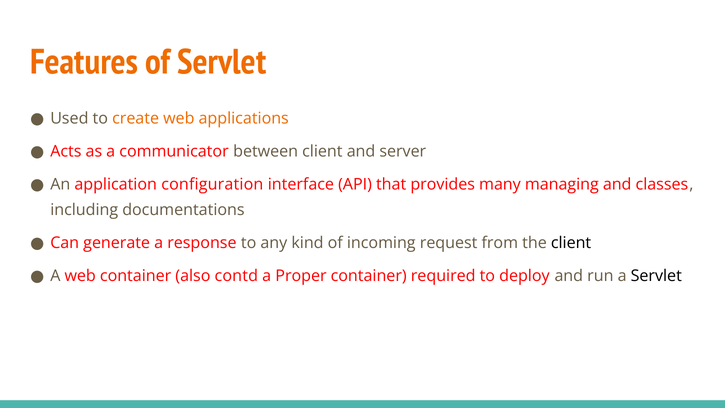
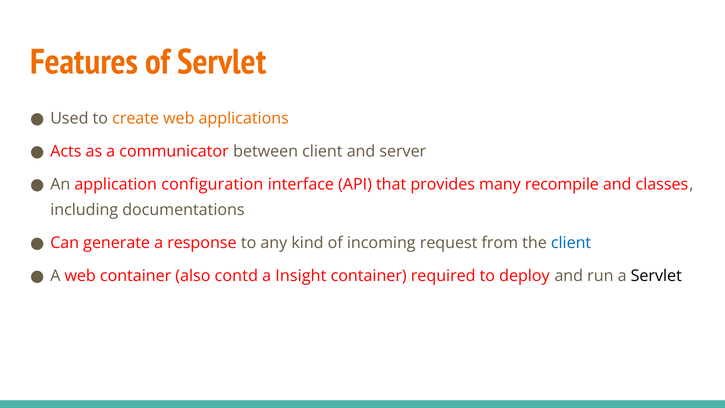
managing: managing -> recompile (562, 185)
client colour: black -> blue (571, 243)
Proper: Proper -> Insight (301, 276)
